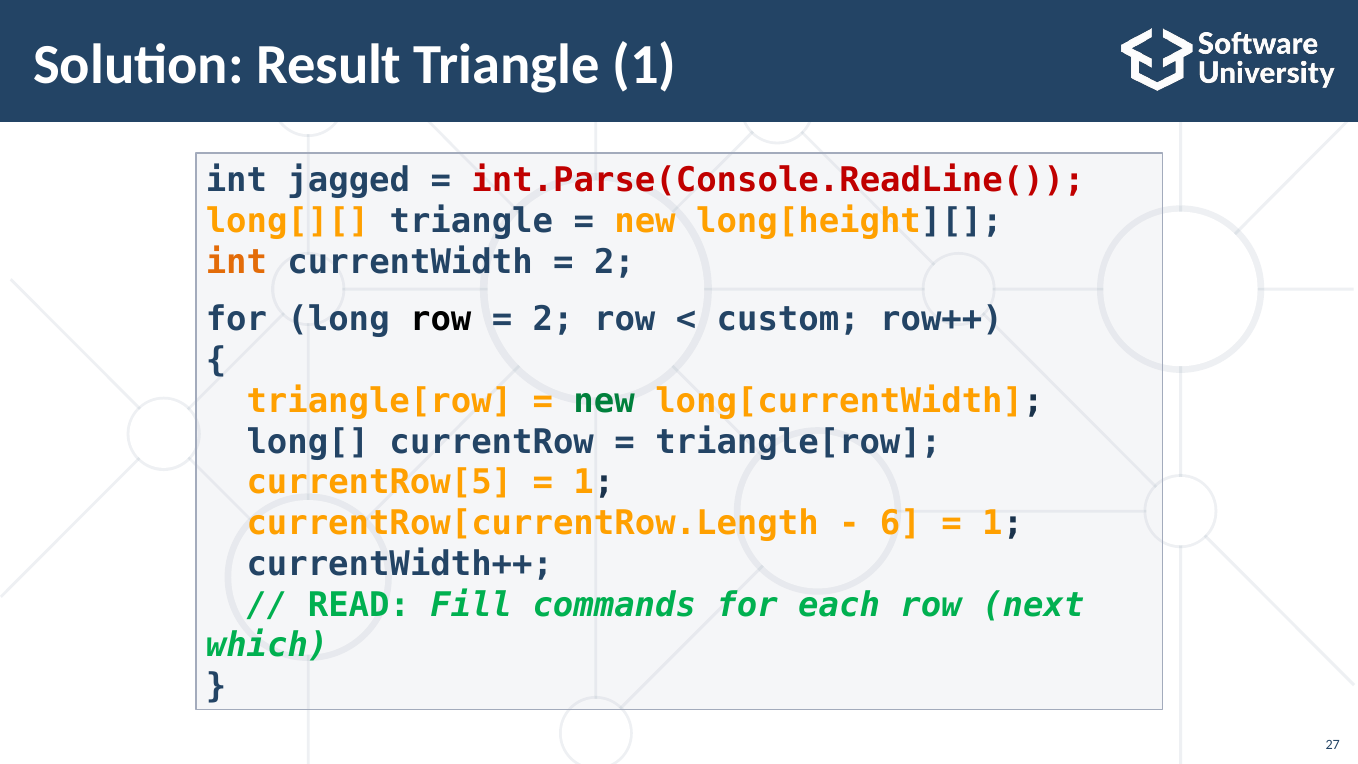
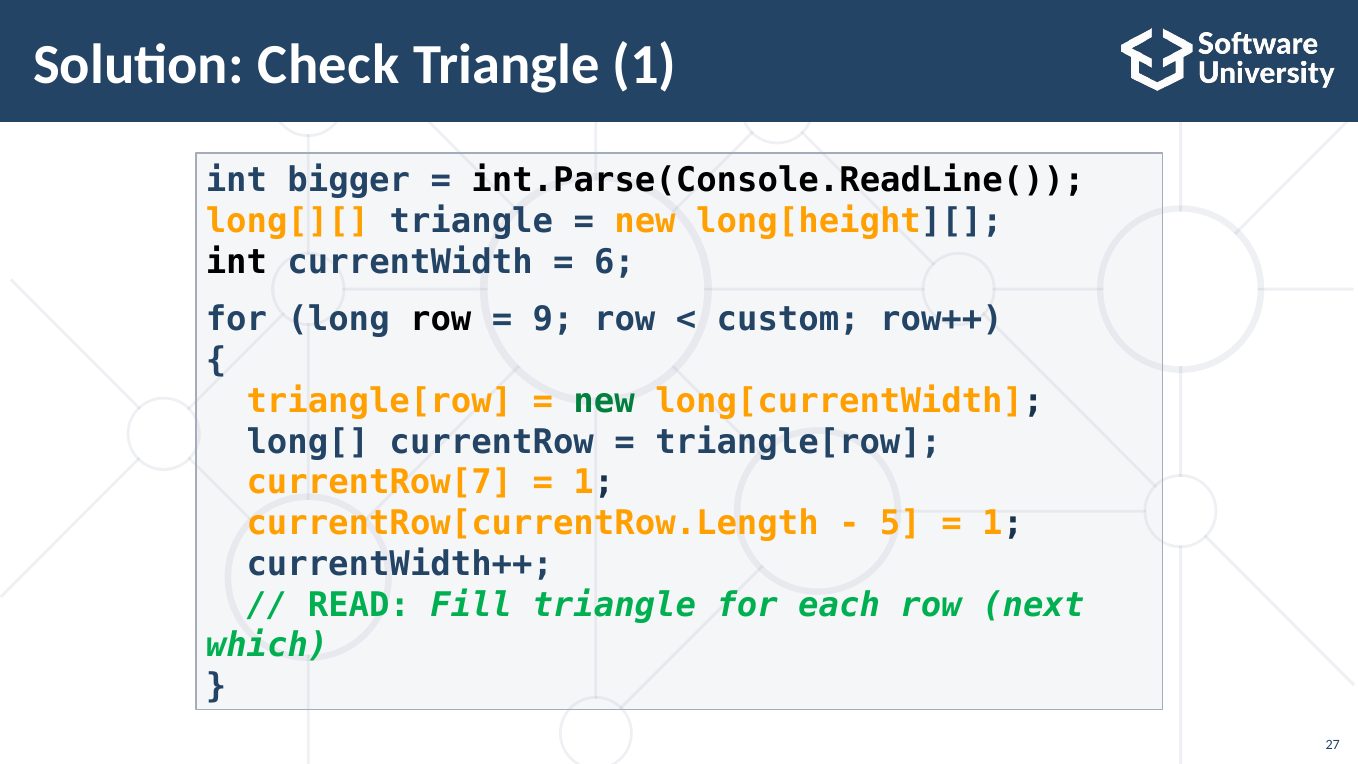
Result: Result -> Check (328, 64)
jagged: jagged -> bigger (349, 181)
int.Parse(Console.ReadLine( colour: red -> black (778, 181)
int colour: orange -> black (236, 262)
2: 2 -> 6 (614, 262)
2: 2 -> 9 (553, 320)
currentRow[5: currentRow[5 -> currentRow[7 (379, 483)
6: 6 -> 5 (900, 523)
Fill commands: commands -> triangle (614, 605)
